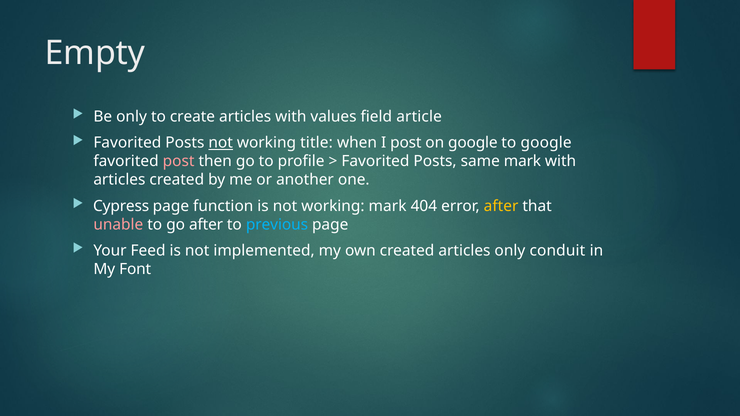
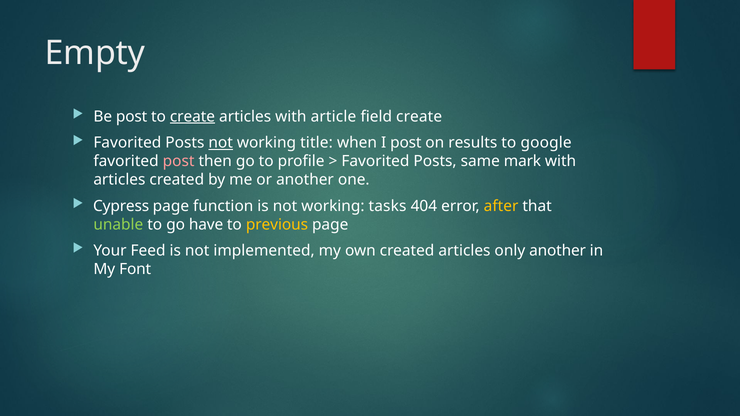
Be only: only -> post (132, 117)
create underline: none -> present (192, 117)
values: values -> article (333, 117)
field article: article -> create (419, 117)
on google: google -> results (473, 143)
working mark: mark -> tasks (388, 206)
unable colour: pink -> light green (118, 225)
go after: after -> have (206, 225)
previous colour: light blue -> yellow (277, 225)
only conduit: conduit -> another (558, 251)
